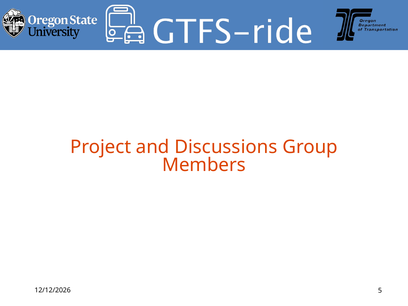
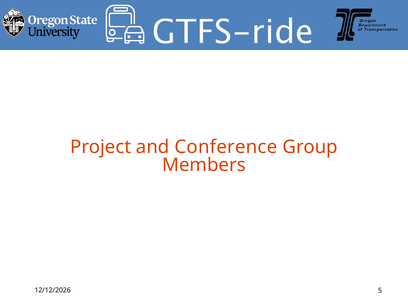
Discussions: Discussions -> Conference (226, 147)
